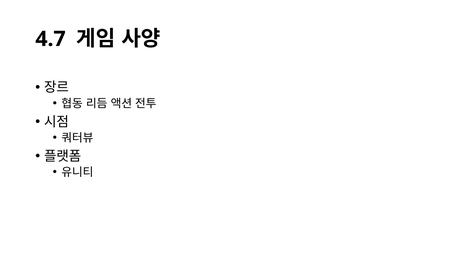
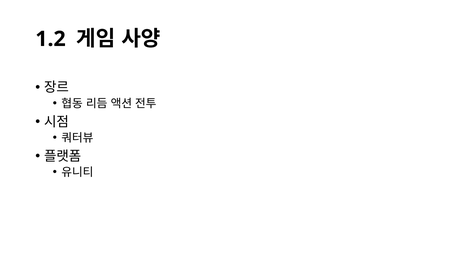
4.7: 4.7 -> 1.2 (51, 39)
